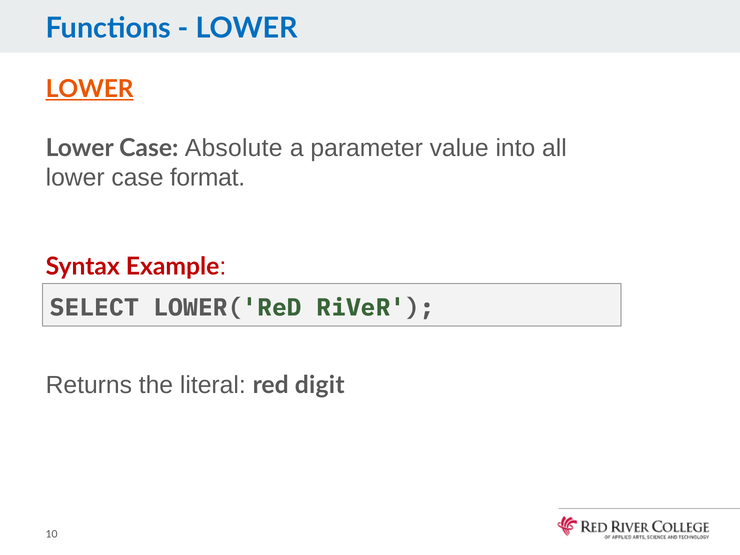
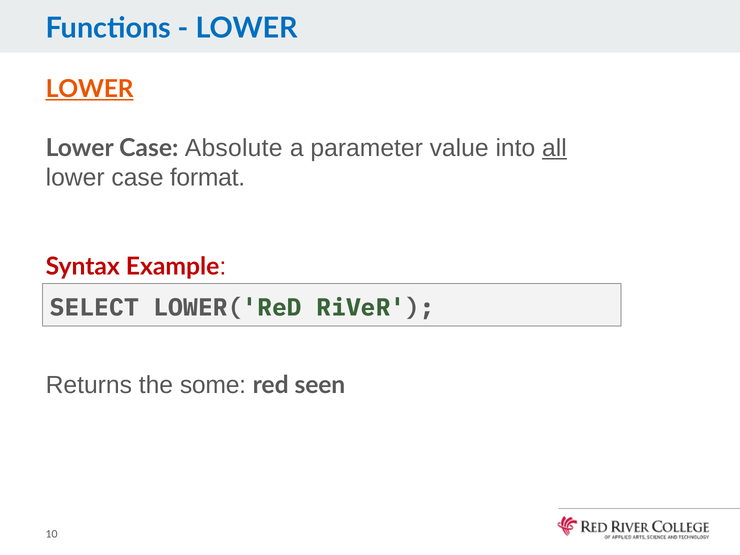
all underline: none -> present (554, 148)
literal: literal -> some (213, 385)
digit: digit -> seen (320, 385)
